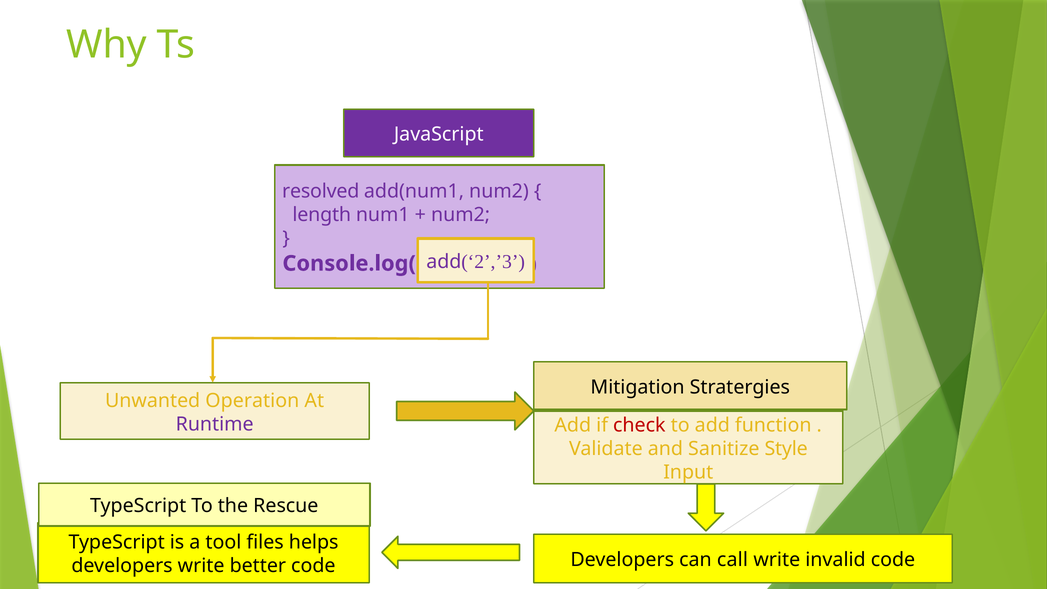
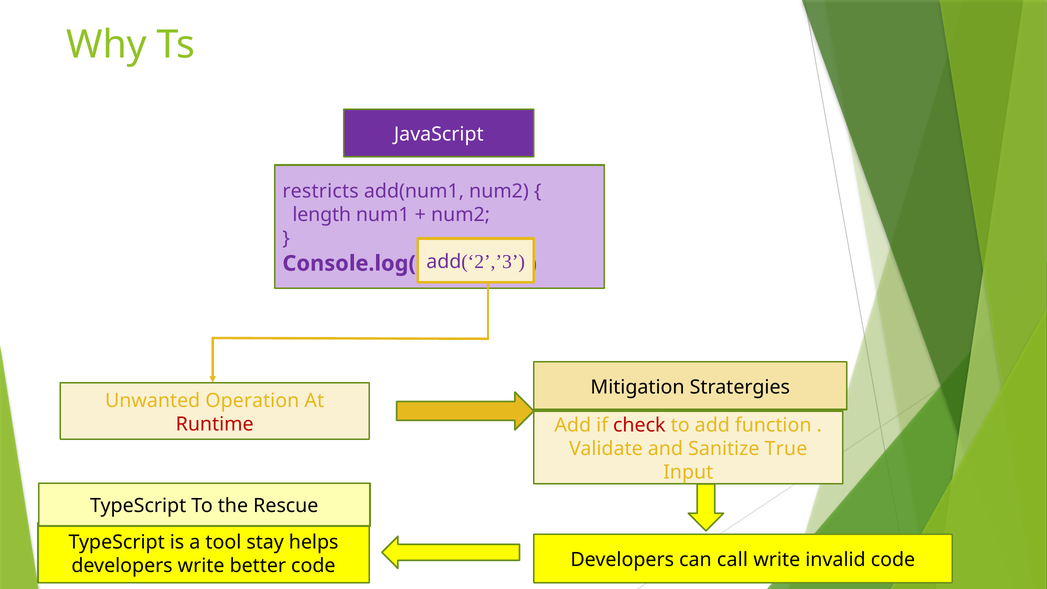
resolved: resolved -> restricts (321, 191)
Runtime colour: purple -> red (215, 424)
Style: Style -> True (786, 449)
files: files -> stay (265, 542)
